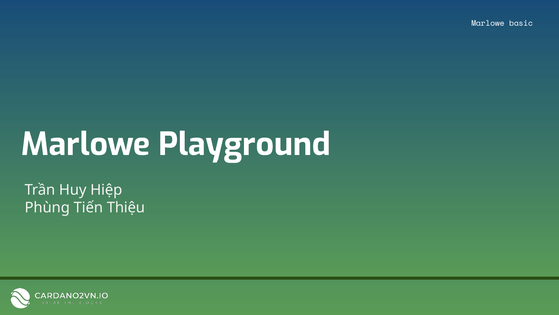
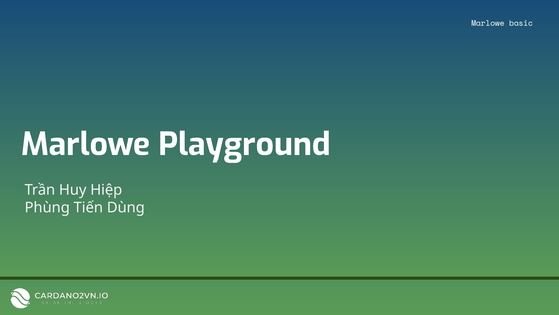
Thiệu: Thiệu -> Dùng (126, 207)
